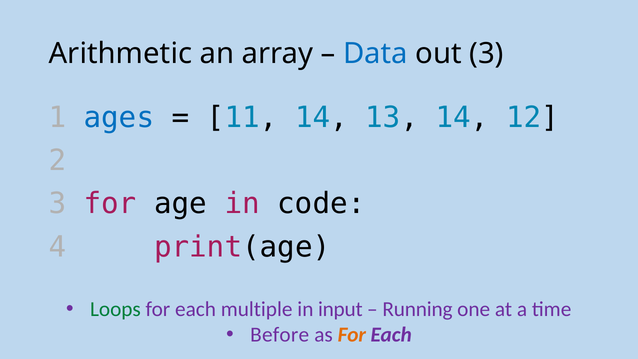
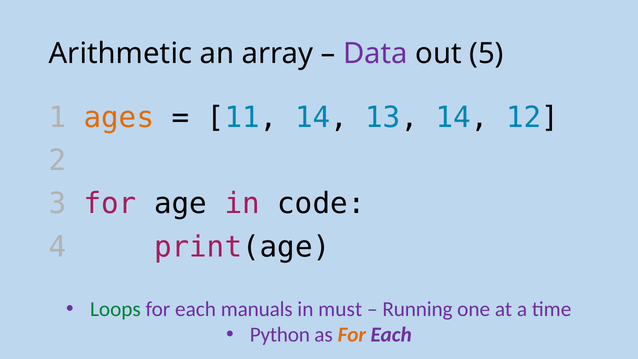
Data colour: blue -> purple (375, 54)
out 3: 3 -> 5 (486, 54)
ages colour: blue -> orange (119, 118)
multiple: multiple -> manuals (257, 309)
input: input -> must (340, 309)
Before: Before -> Python (280, 335)
